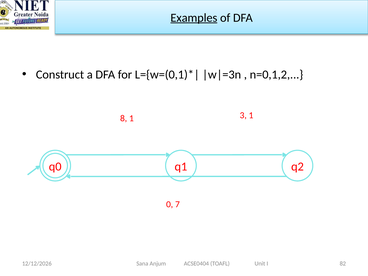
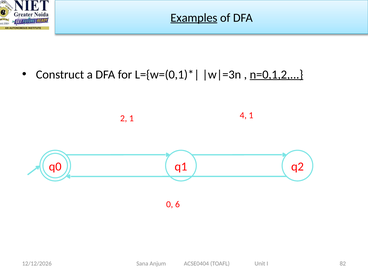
n=0,1,2 underline: none -> present (276, 74)
8: 8 -> 2 (124, 118)
3: 3 -> 4 (243, 115)
7: 7 -> 6 (177, 204)
